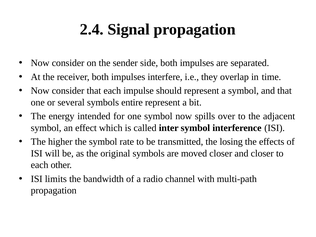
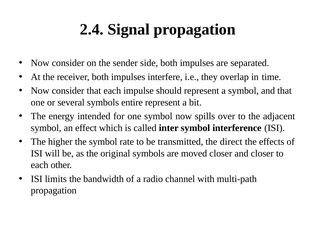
losing: losing -> direct (231, 142)
